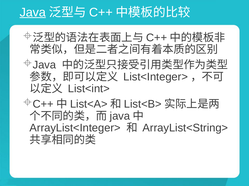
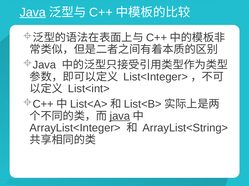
java underline: none -> present (120, 116)
